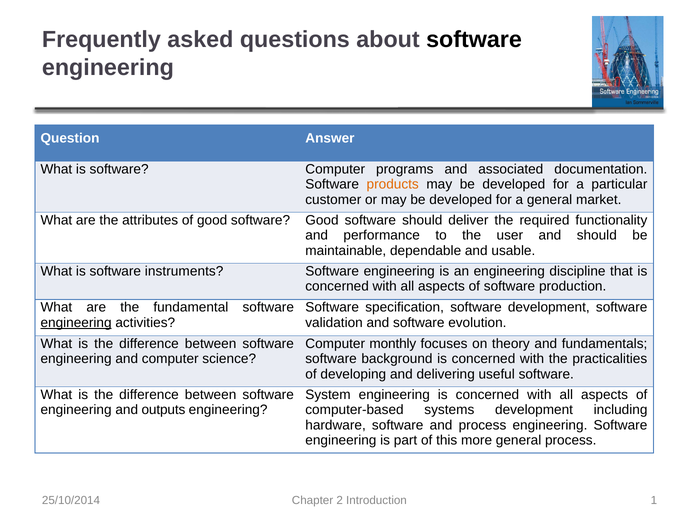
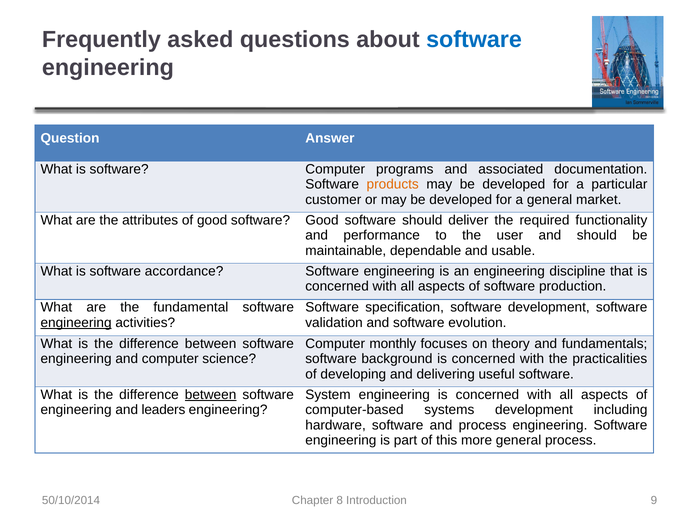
software colour: black -> blue (474, 40)
instruments: instruments -> accordance (184, 271)
between underline: none -> present (211, 395)
outputs: outputs -> leaders (163, 410)
25/10/2014: 25/10/2014 -> 50/10/2014 (71, 501)
2: 2 -> 8 (340, 501)
1: 1 -> 9 (654, 501)
